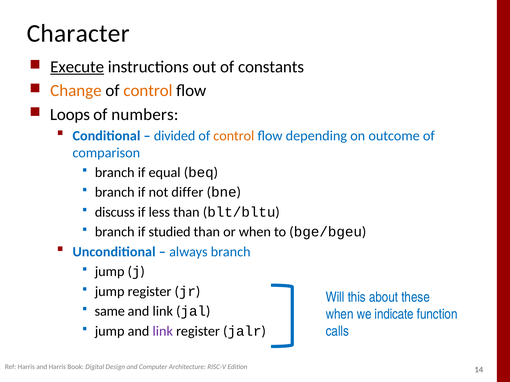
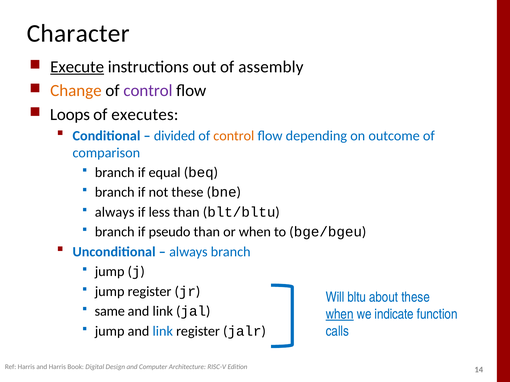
constants: constants -> assembly (271, 67)
control colour: orange -> purple (148, 91)
numbers: numbers -> executes (145, 115)
not differ: differ -> these (187, 193)
discuss: discuss -> always (115, 212)
studied: studied -> pseudo (170, 232)
this: this -> bltu (357, 298)
when underline: none -> present (340, 315)
link colour: purple -> blue (163, 331)
